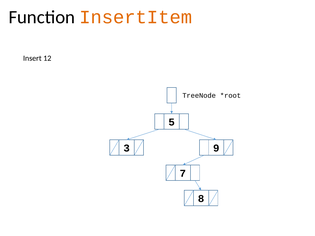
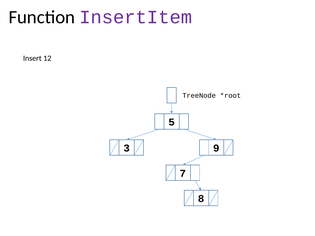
InsertItem colour: orange -> purple (136, 17)
